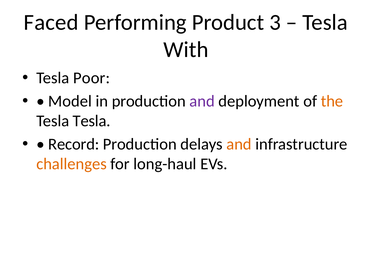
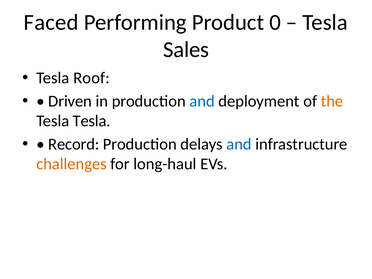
3: 3 -> 0 (275, 22)
With: With -> Sales (186, 50)
Poor: Poor -> Roof (92, 78)
Model: Model -> Driven (70, 101)
and colour: purple -> blue (202, 101)
and colour: orange -> blue (239, 144)
